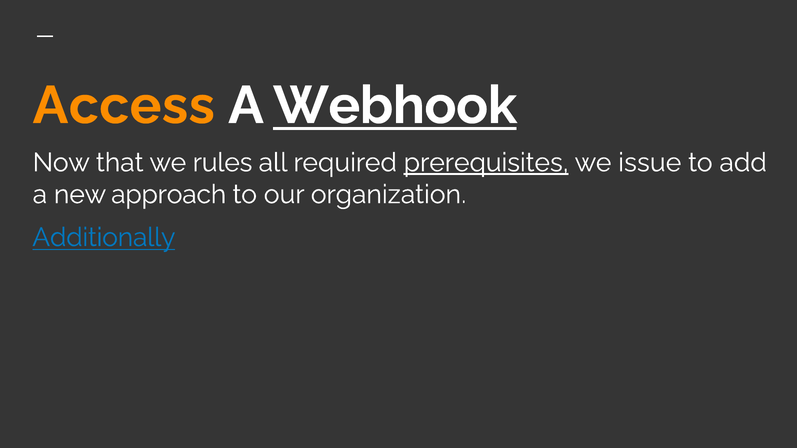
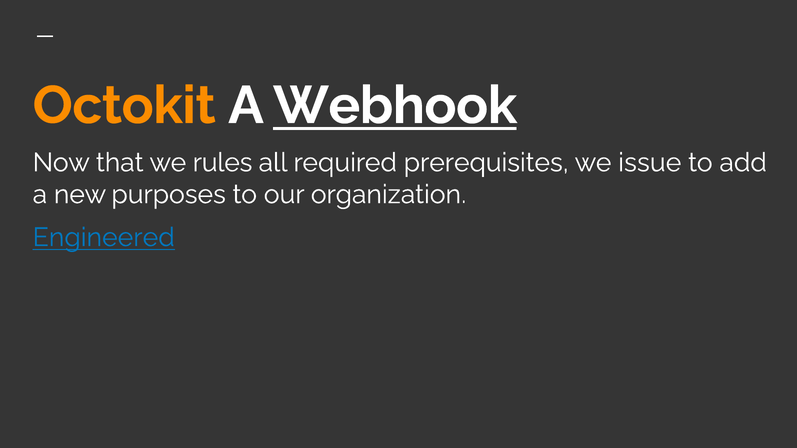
Access: Access -> Octokit (124, 106)
prerequisites underline: present -> none (486, 163)
approach: approach -> purposes (169, 195)
Additionally: Additionally -> Engineered (104, 238)
